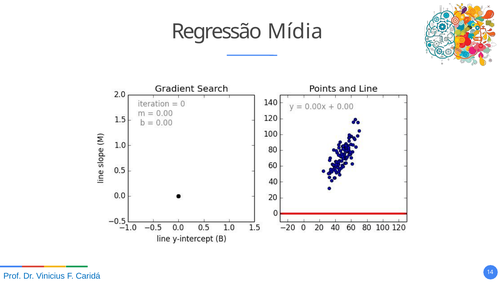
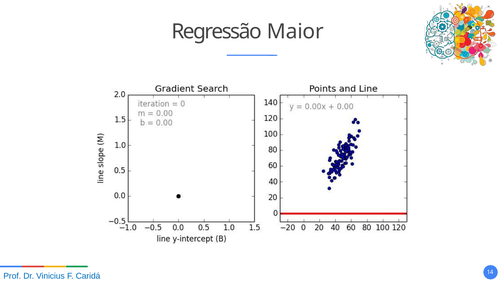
Mídia: Mídia -> Maior (295, 32)
